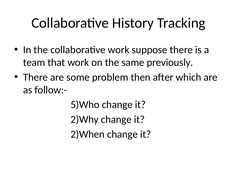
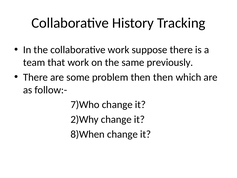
then after: after -> then (163, 77)
5)Who: 5)Who -> 7)Who (85, 105)
2)When: 2)When -> 8)When (88, 134)
